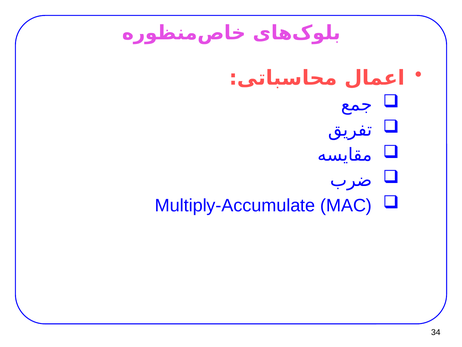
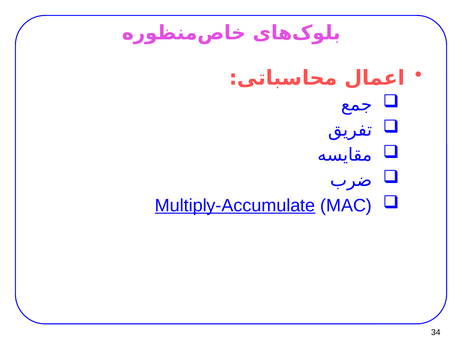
Multiply-Accumulate underline: none -> present (235, 205)
